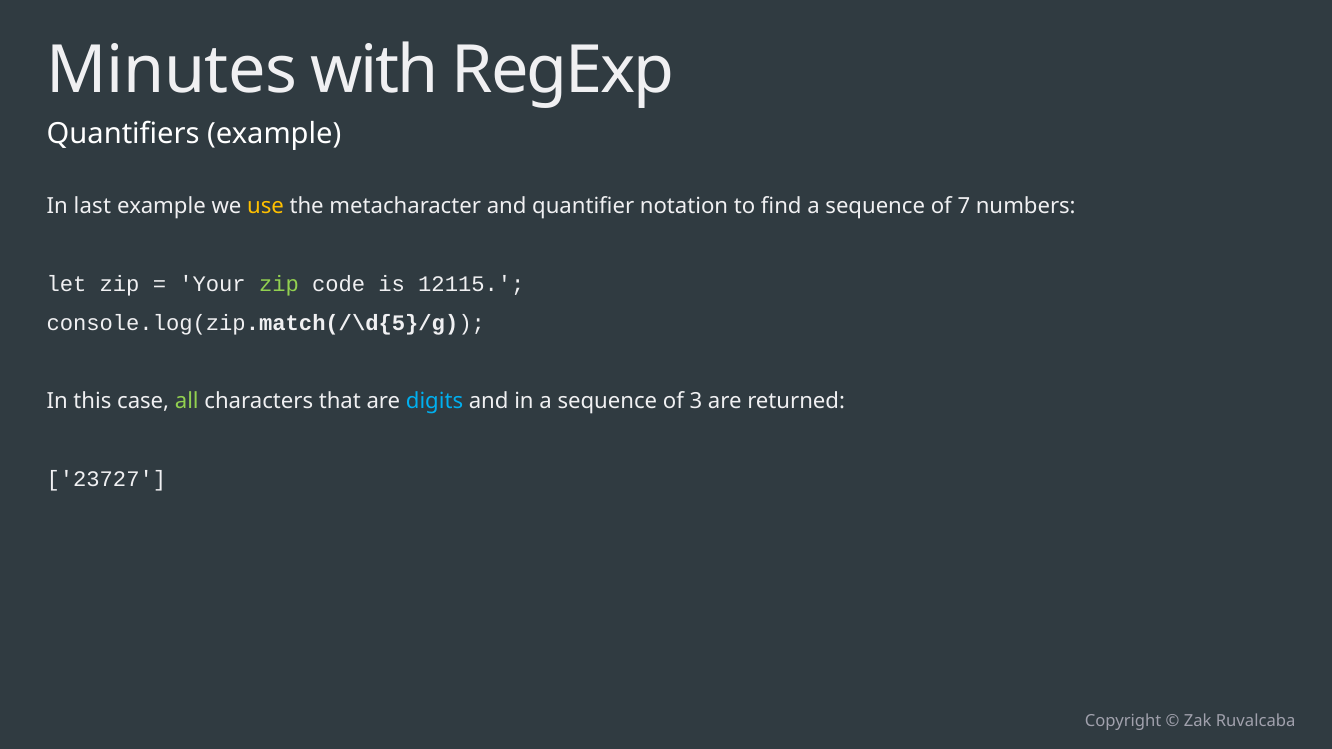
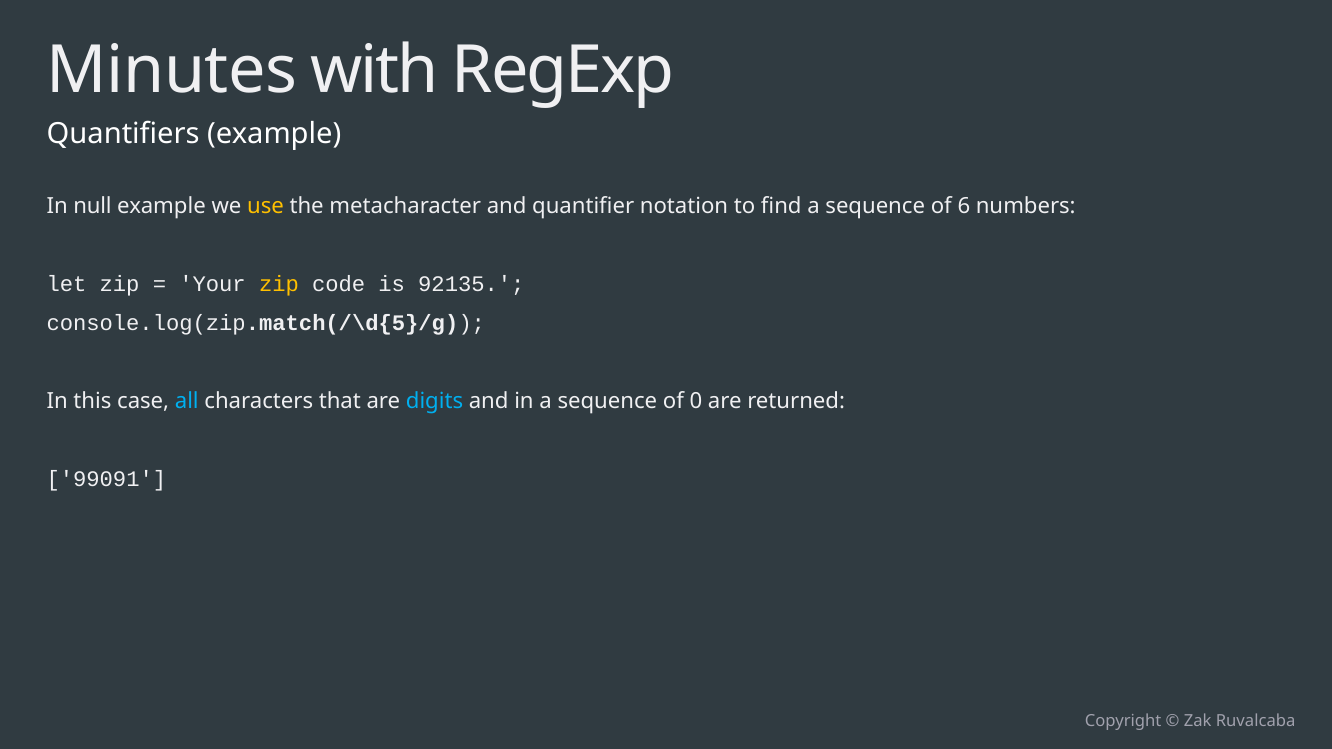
last: last -> null (93, 206)
7: 7 -> 6 (964, 206)
zip colour: light green -> yellow (279, 284)
12115: 12115 -> 92135 (471, 284)
all colour: light green -> light blue (187, 401)
3: 3 -> 0 (696, 401)
23727: 23727 -> 99091 (106, 479)
